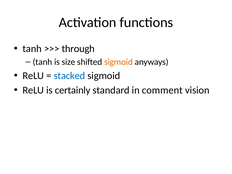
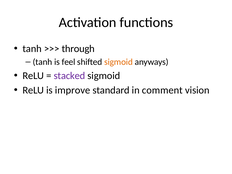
size: size -> feel (69, 62)
stacked colour: blue -> purple (69, 76)
certainly: certainly -> improve (73, 90)
